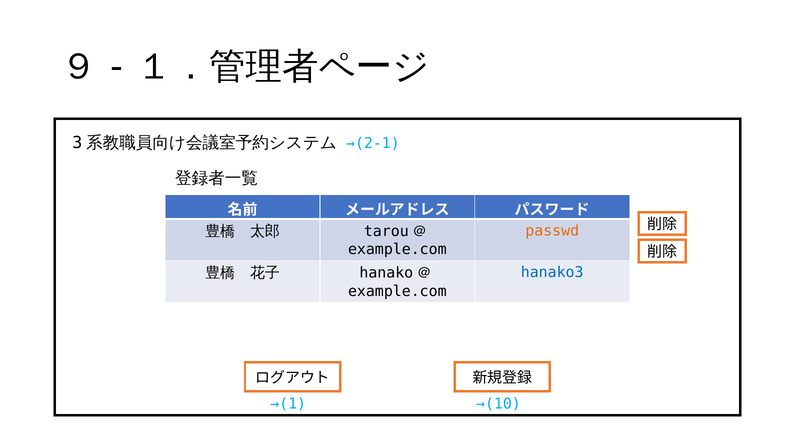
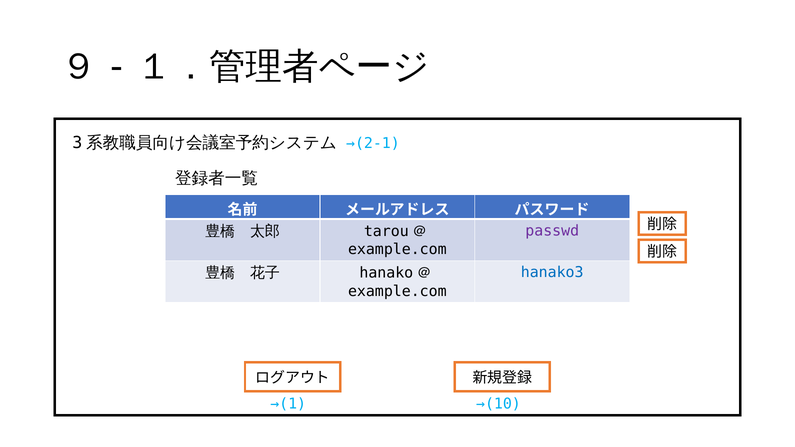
passwd colour: orange -> purple (552, 231)
